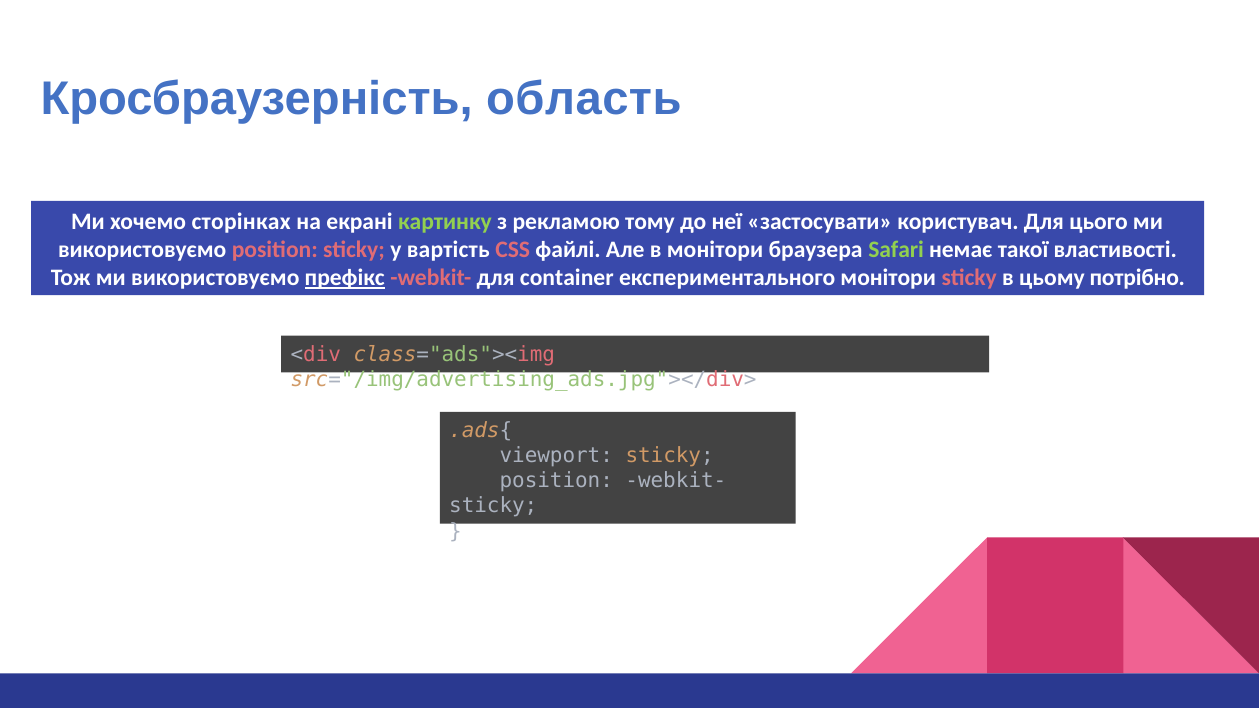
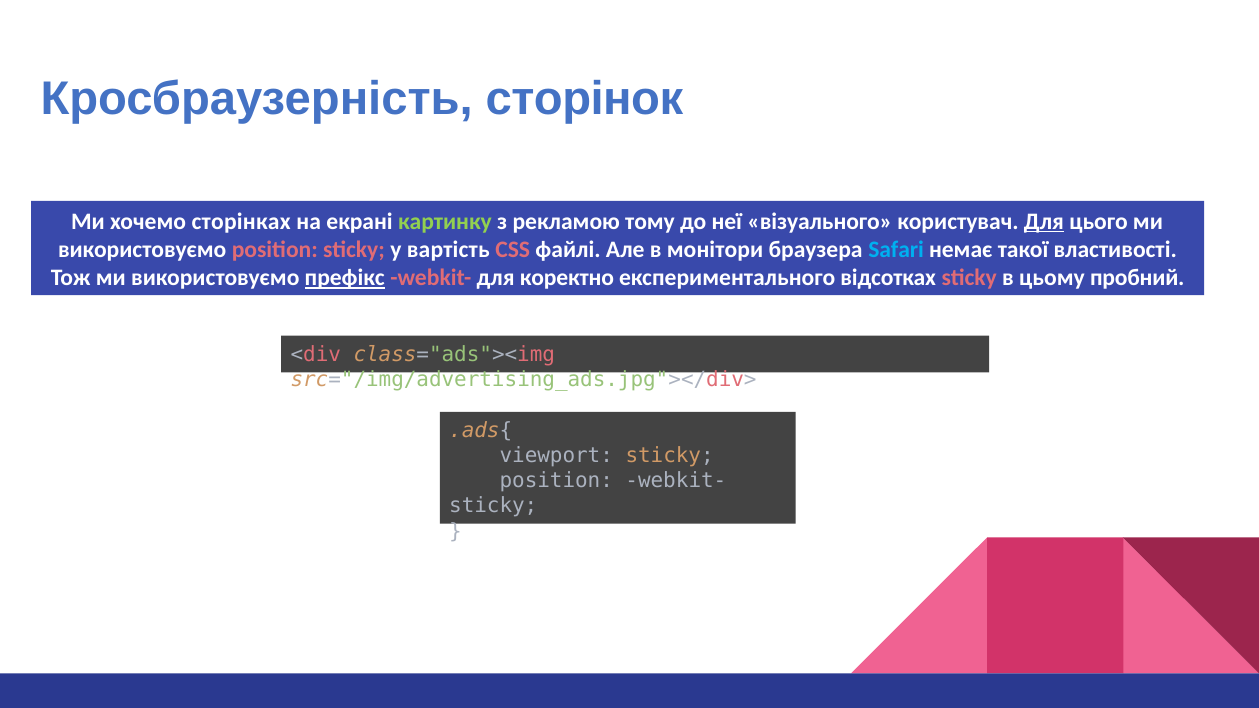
область: область -> сторінок (584, 99)
застосувати: застосувати -> візуального (820, 221)
Для underline: none -> present (1044, 221)
Safari colour: light green -> light blue (896, 250)
container: container -> коректно (567, 278)
експериментального монітори: монітори -> відсотках (888, 278)
потрібно: потрібно -> пробний (1137, 278)
